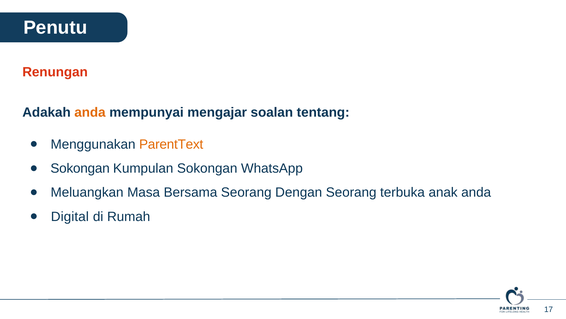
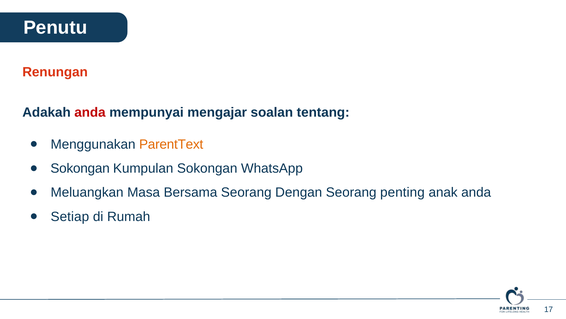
anda colour: orange -> red (90, 112)
terbuka: terbuka -> penting (402, 192)
Digital: Digital -> Setiap (70, 216)
